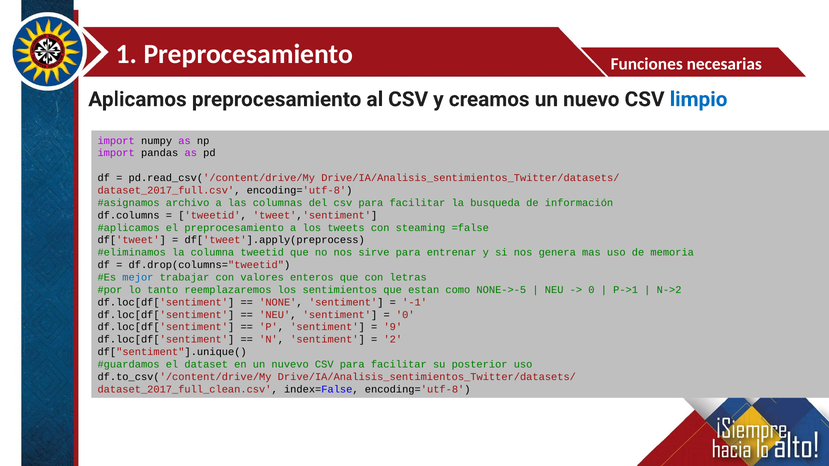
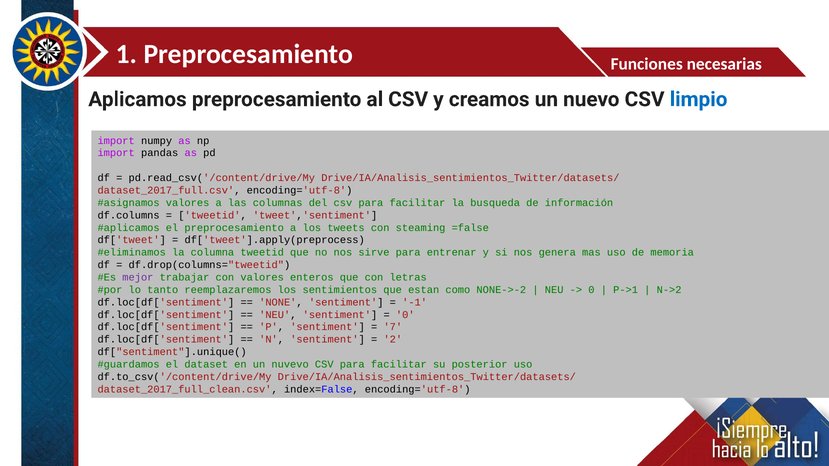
archivo: archivo -> valores (188, 203)
mejor colour: blue -> purple (138, 278)
NONE->-5: NONE->-5 -> NONE->-2 (501, 290)
9: 9 -> 7 (393, 327)
